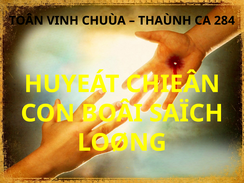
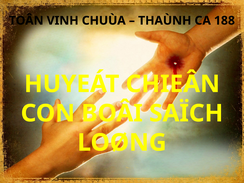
284: 284 -> 188 (224, 21)
